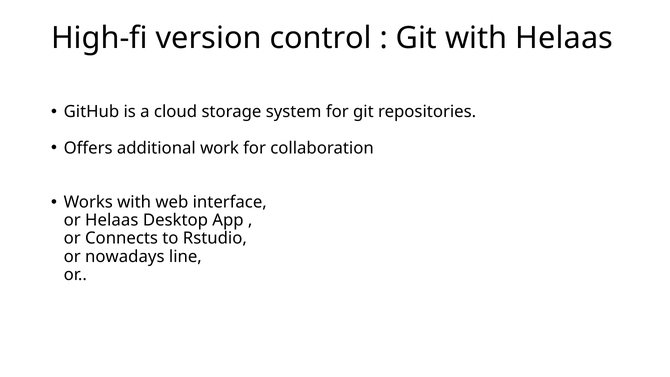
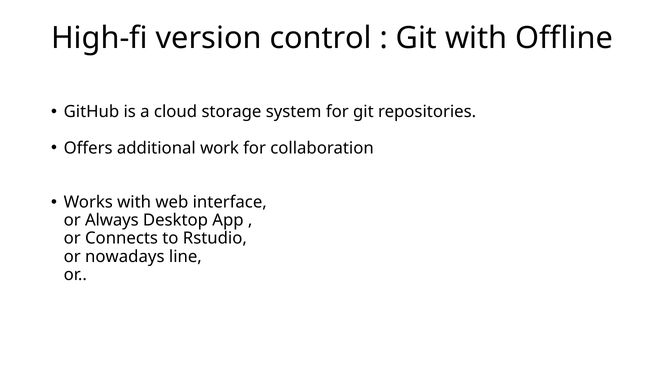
with Helaas: Helaas -> Offline (564, 38)
or Helaas: Helaas -> Always (112, 220)
